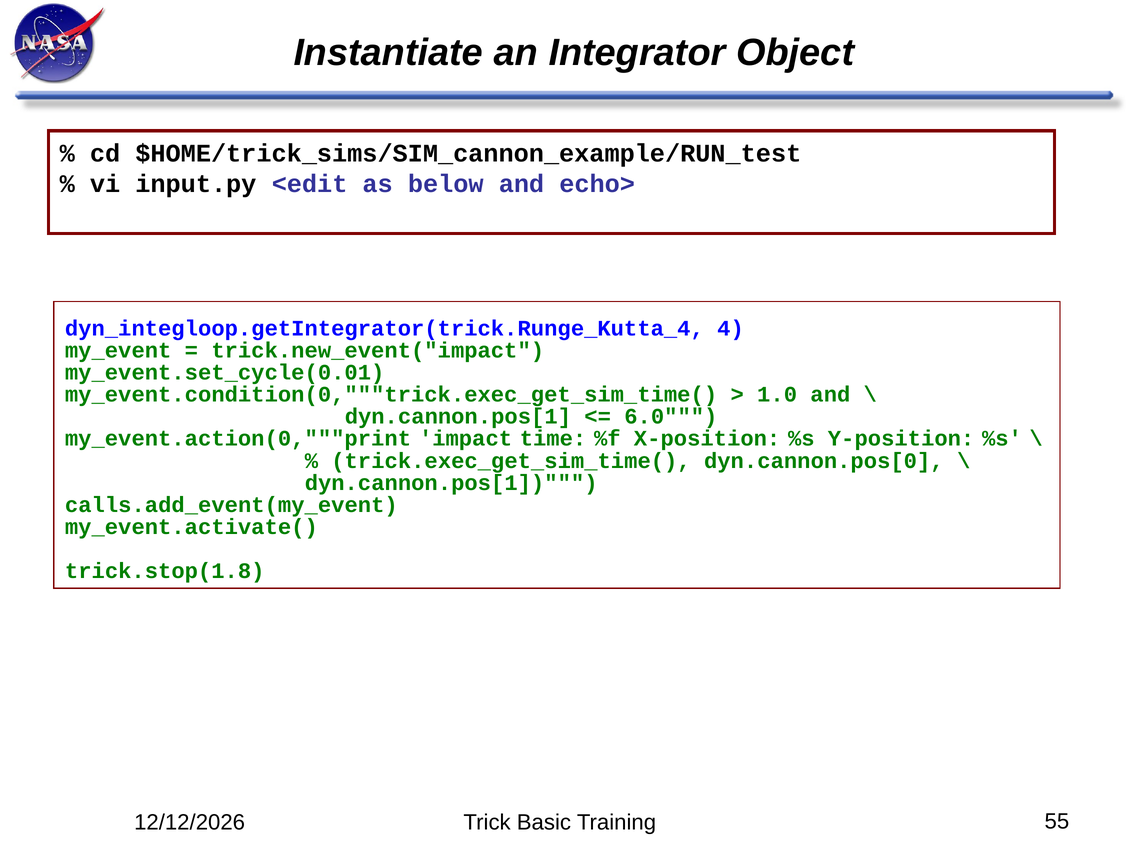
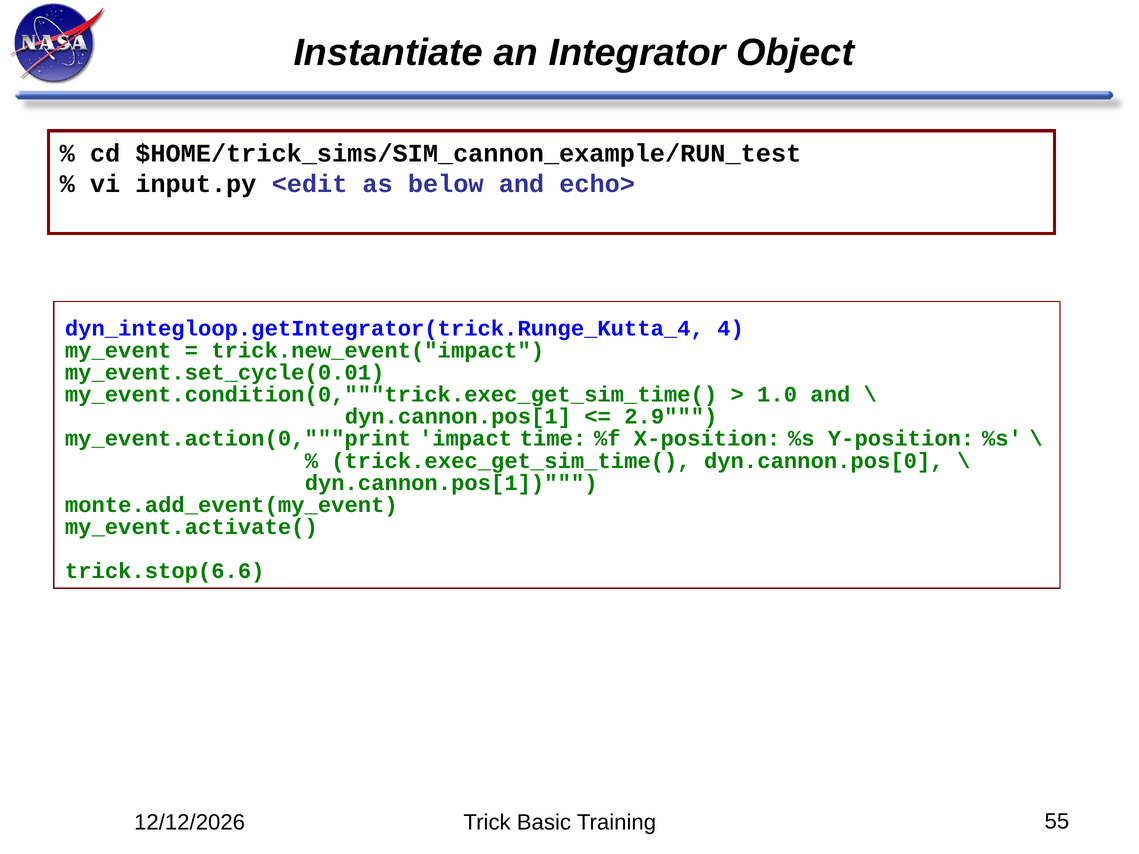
6.0: 6.0 -> 2.9 (671, 417)
calls.add_event(my_event: calls.add_event(my_event -> monte.add_event(my_event (231, 505)
trick.stop(1.8: trick.stop(1.8 -> trick.stop(6.6 (165, 571)
